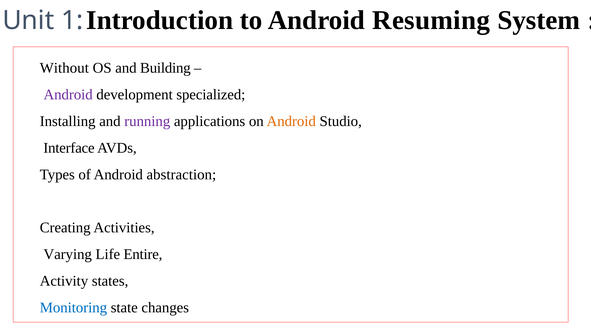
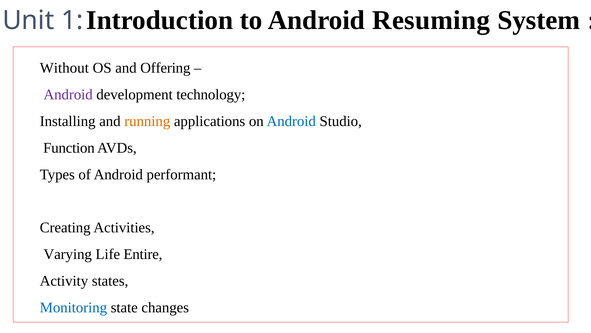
Building: Building -> Offering (165, 68)
specialized: specialized -> technology (211, 94)
running colour: purple -> orange (147, 121)
Android colour: orange -> blue (291, 121)
Interface: Interface -> Function (69, 148)
abstraction: abstraction -> performant (181, 174)
